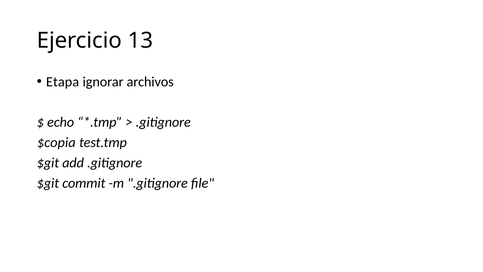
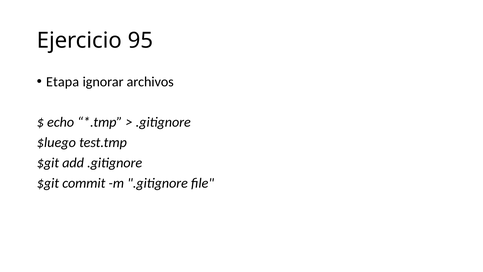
13: 13 -> 95 (140, 41)
$copia: $copia -> $luego (56, 142)
